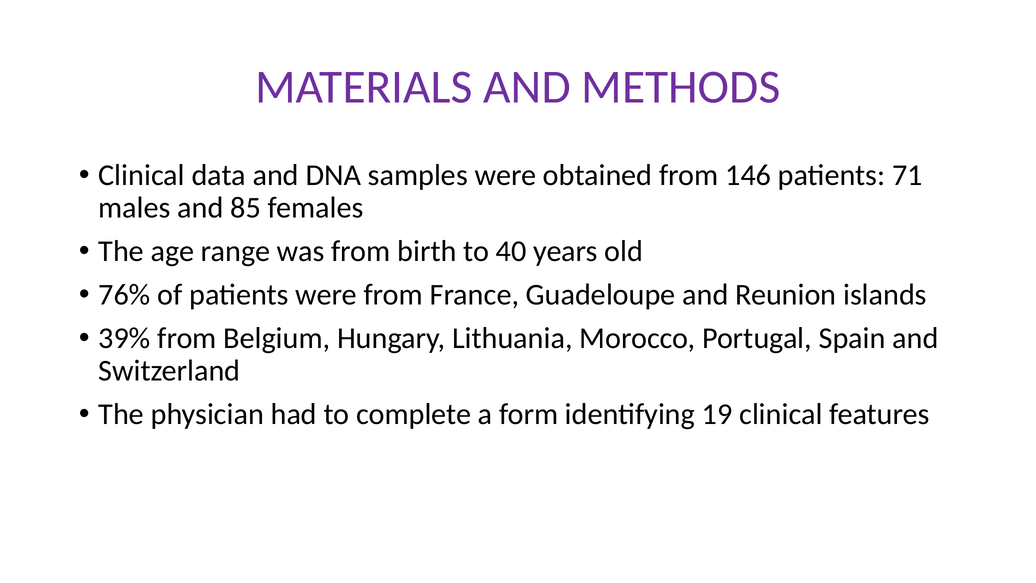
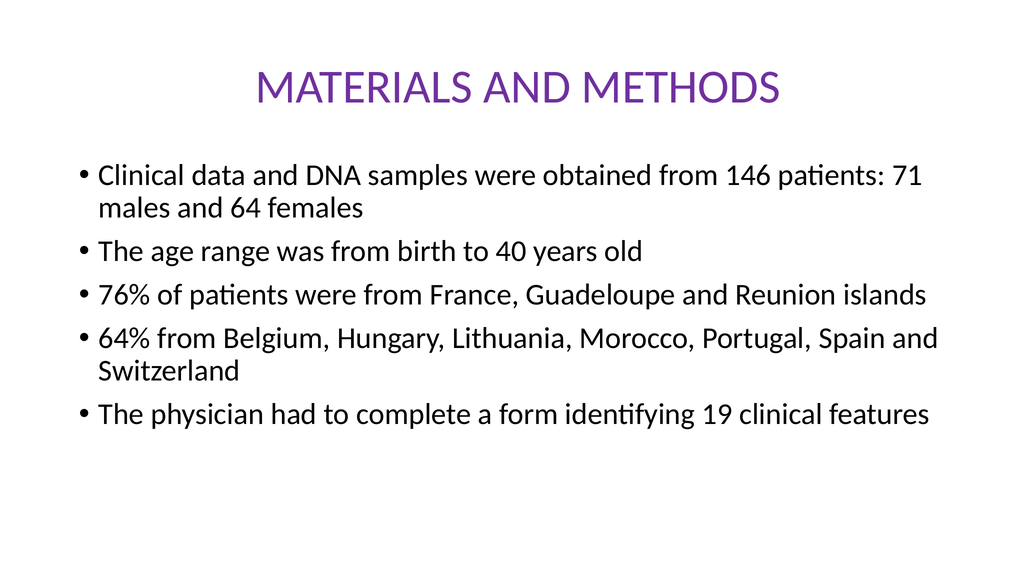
85: 85 -> 64 (246, 208)
39%: 39% -> 64% (124, 338)
